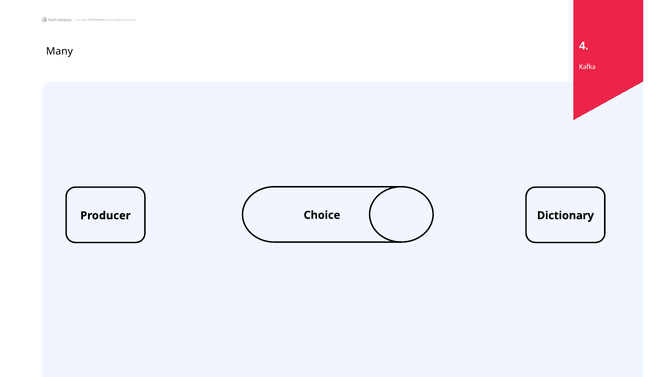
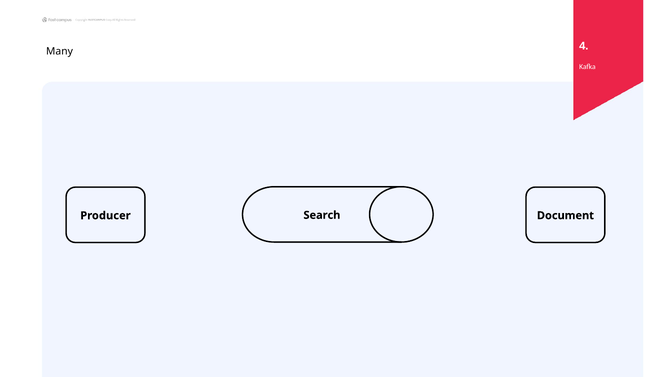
Choice: Choice -> Search (322, 215)
Dictionary: Dictionary -> Document (565, 216)
